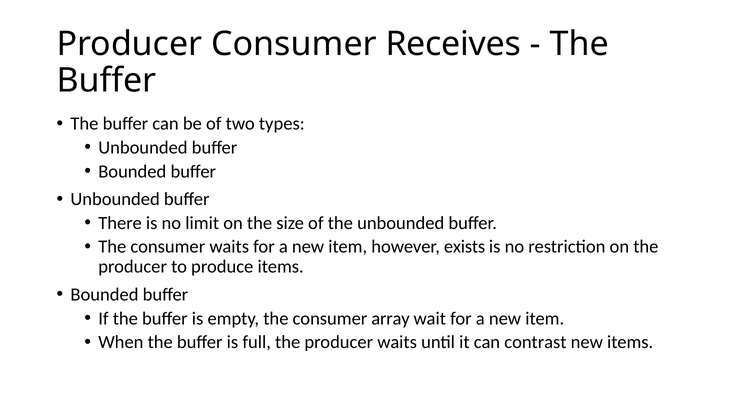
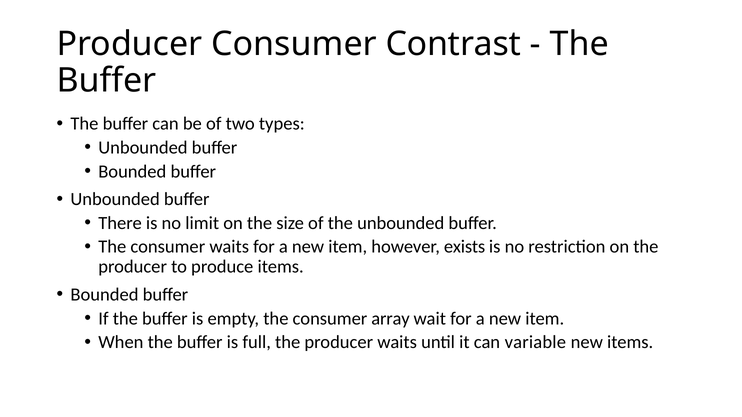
Receives: Receives -> Contrast (453, 44)
contrast: contrast -> variable (535, 343)
